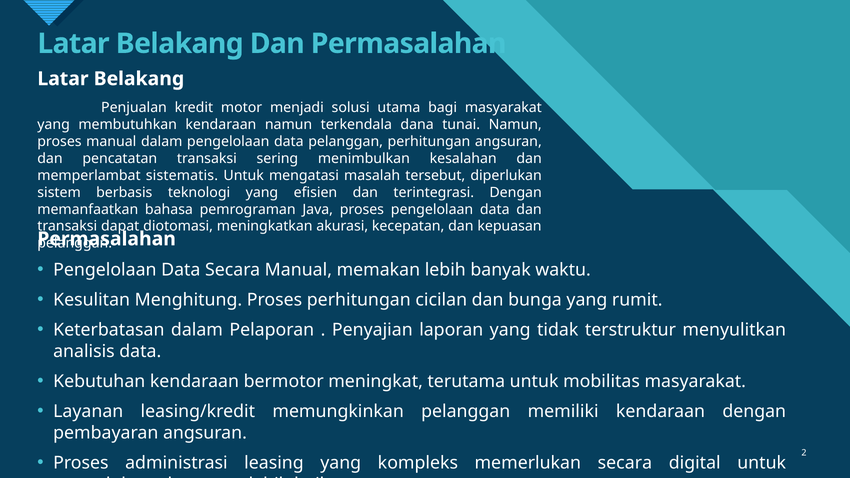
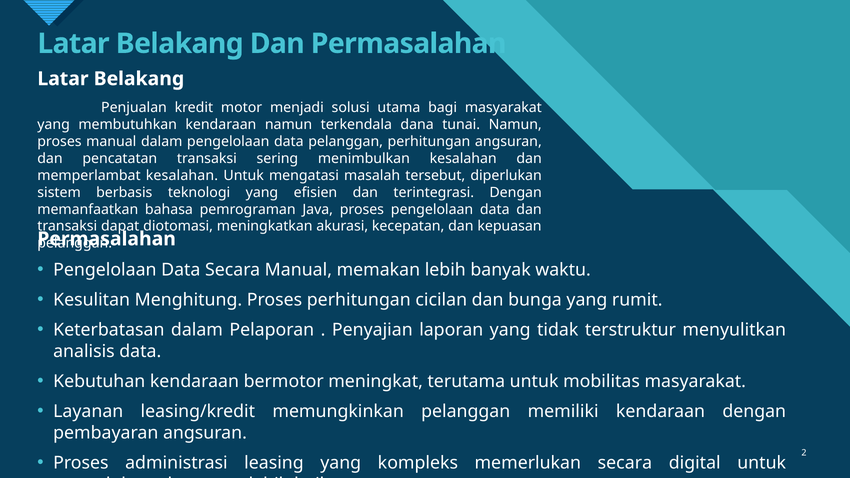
memperlambat sistematis: sistematis -> kesalahan (182, 175)
